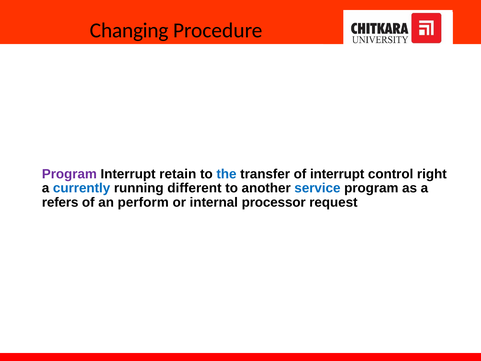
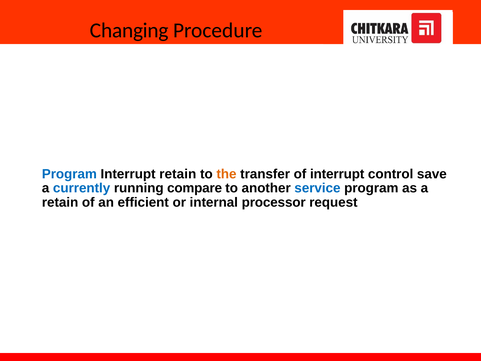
Program colour: purple -> blue (69, 174)
the colour: blue -> orange (226, 174)
right: right -> save (432, 174)
different: different -> compare (195, 188)
refers: refers -> retain (60, 202)
perform: perform -> efficient (143, 202)
